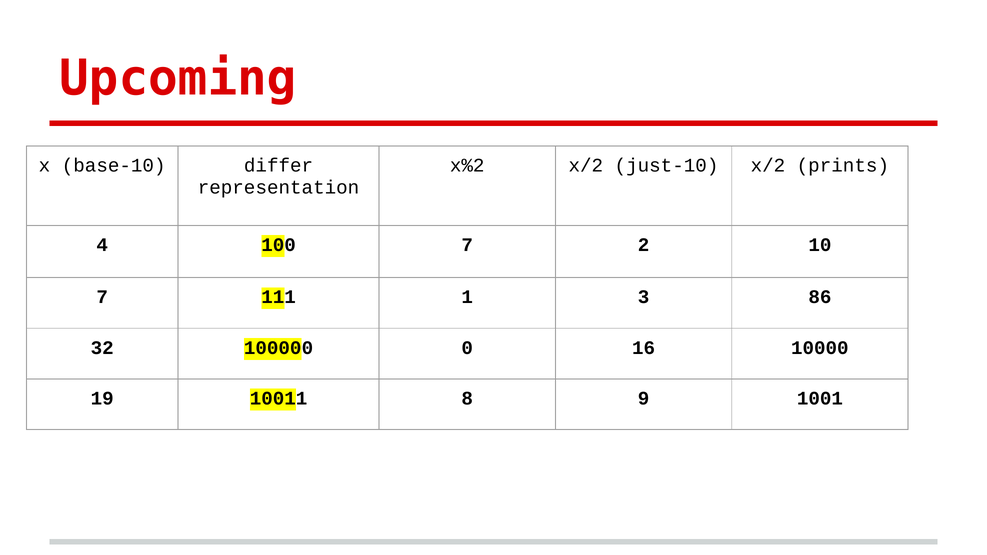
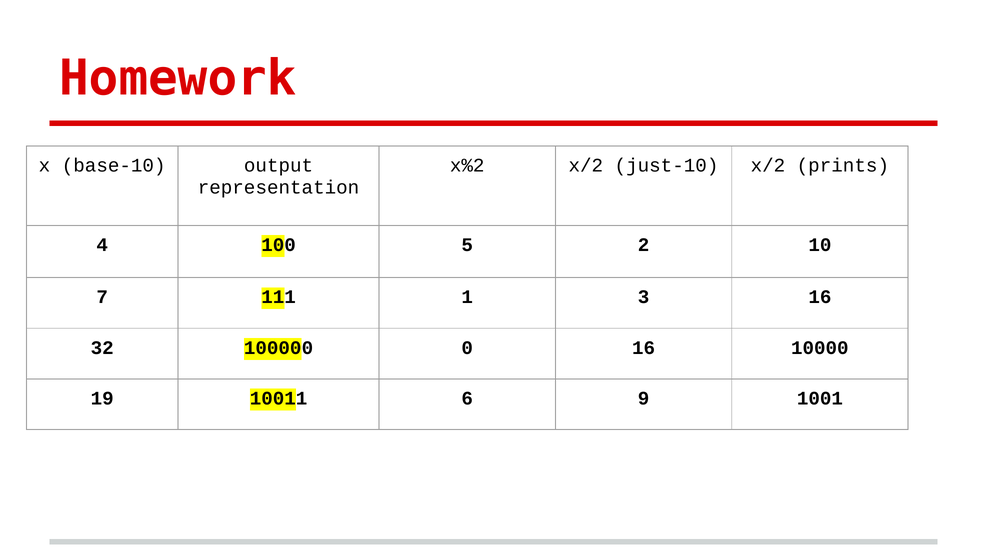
Upcoming: Upcoming -> Homework (178, 79)
differ: differ -> output (279, 166)
100 7: 7 -> 5 (467, 245)
3 86: 86 -> 16 (820, 297)
8: 8 -> 6 (467, 398)
